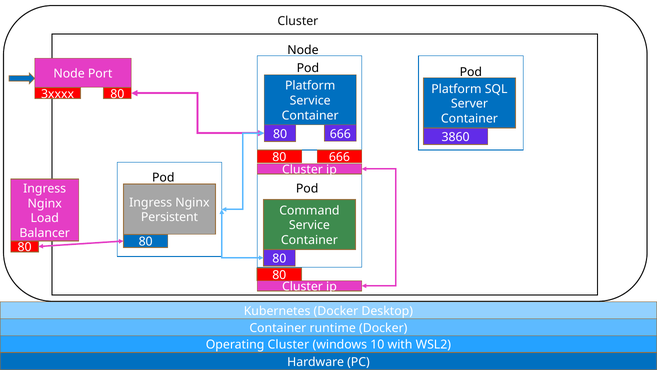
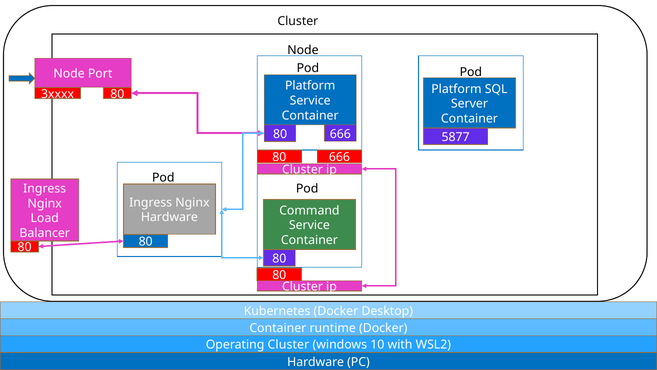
3860: 3860 -> 5877 (456, 137)
Persistent: Persistent -> Hardware (169, 217)
